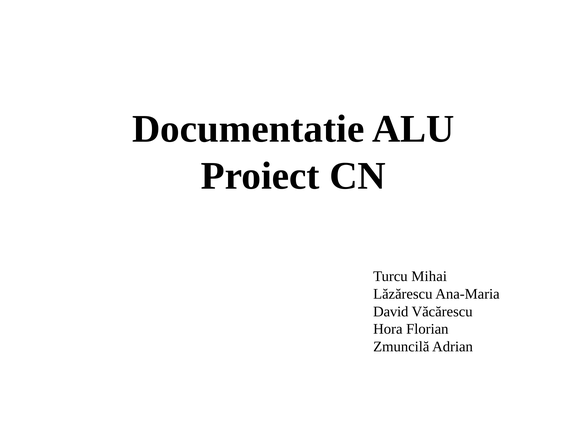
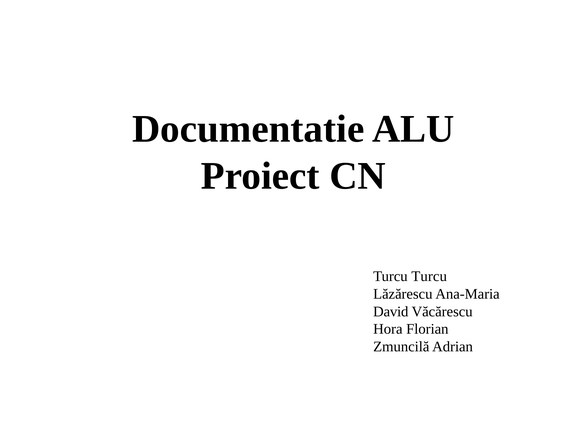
Turcu Mihai: Mihai -> Turcu (429, 276)
